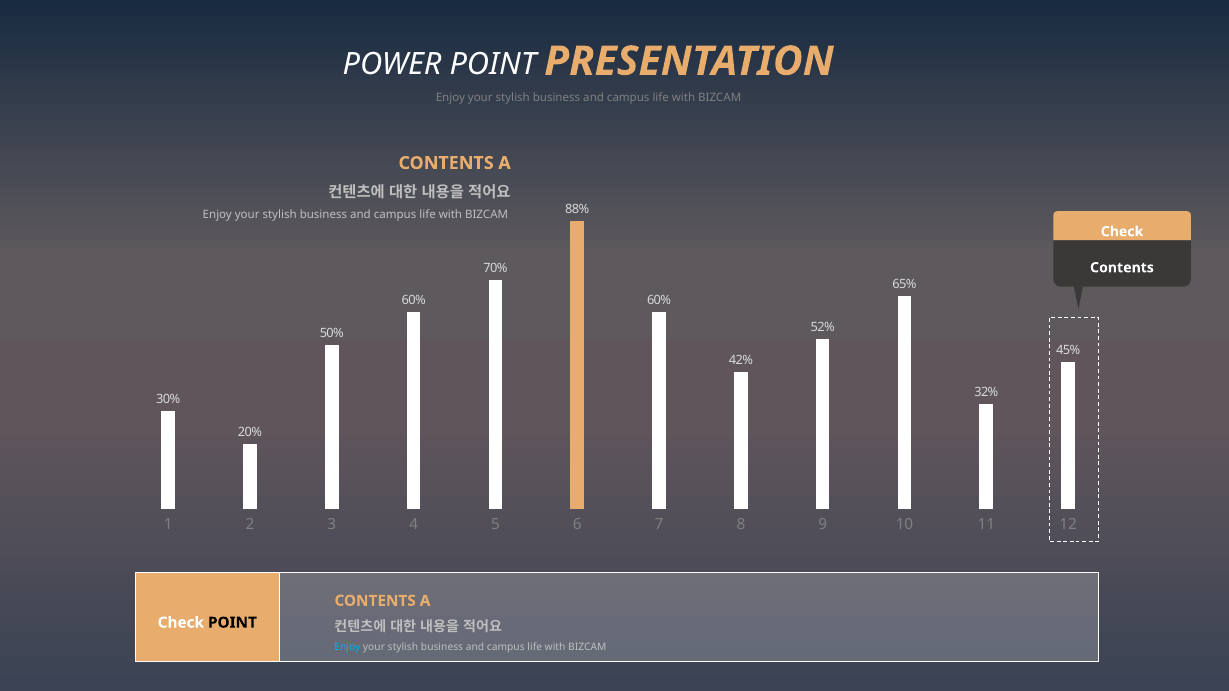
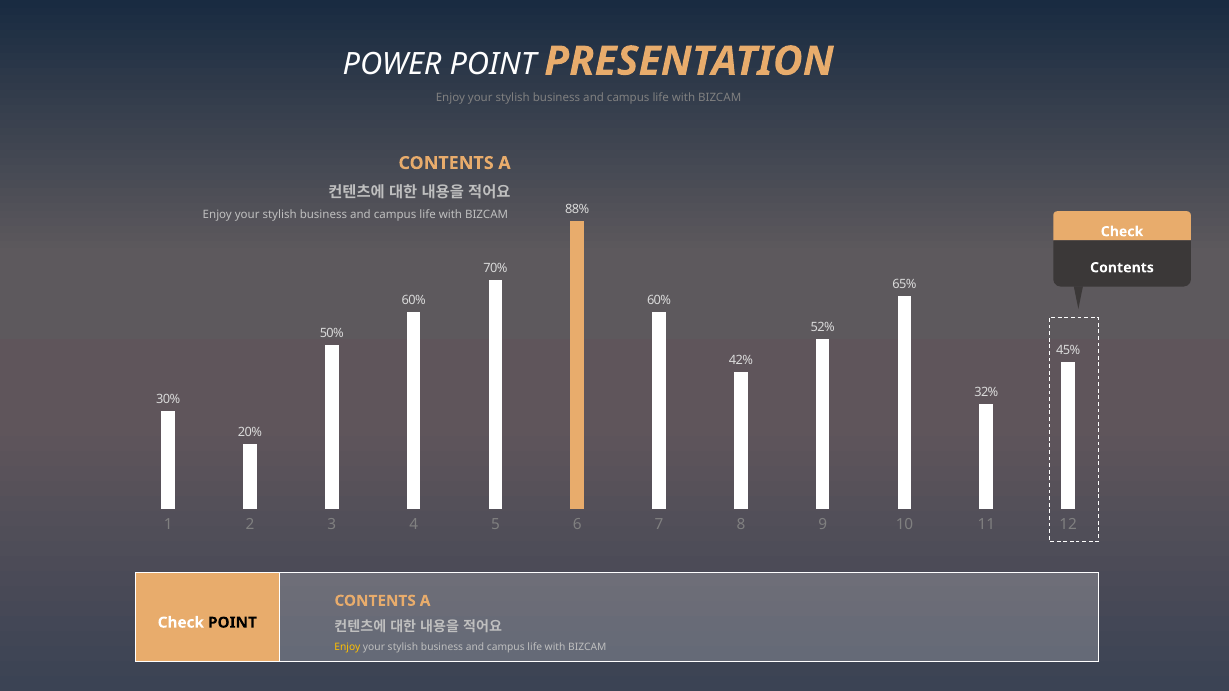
Enjoy colour: light blue -> yellow (347, 647)
